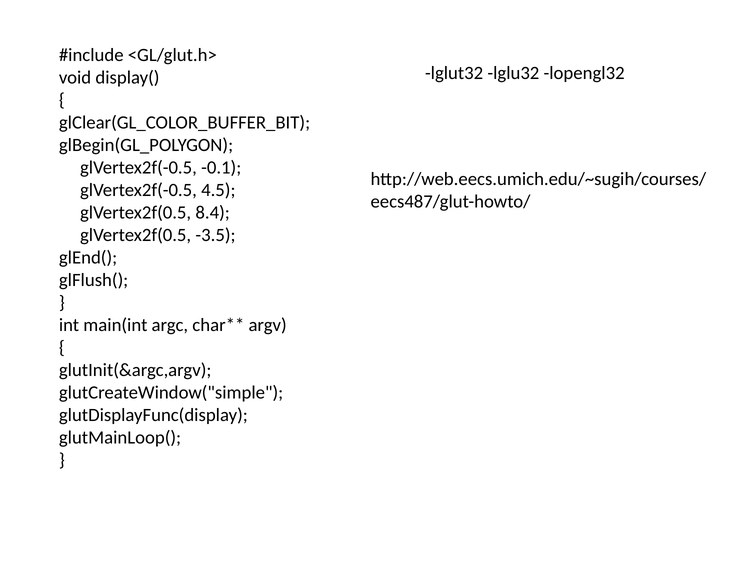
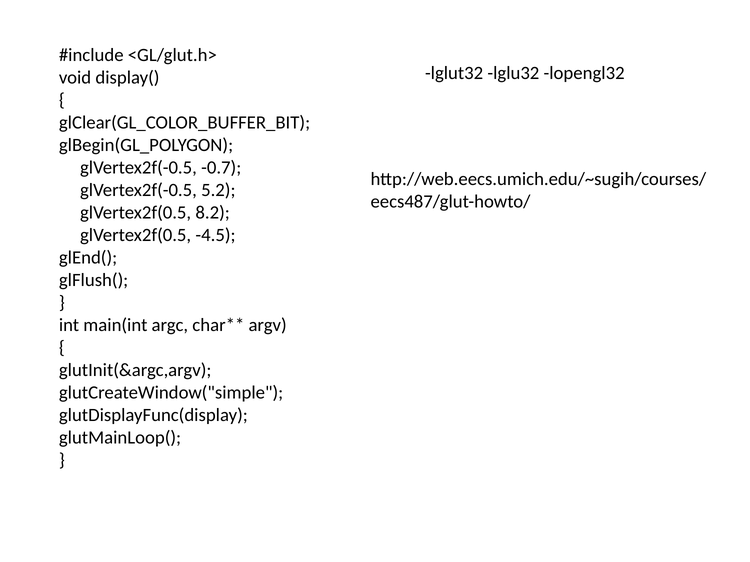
-0.1: -0.1 -> -0.7 (221, 168)
4.5: 4.5 -> 5.2 (218, 190)
8.4: 8.4 -> 8.2 (213, 213)
-3.5: -3.5 -> -4.5 (216, 235)
